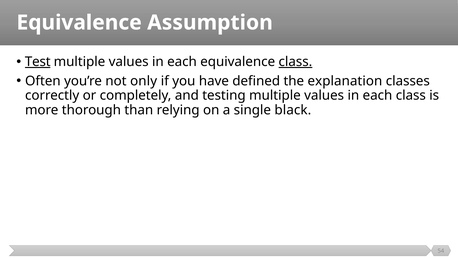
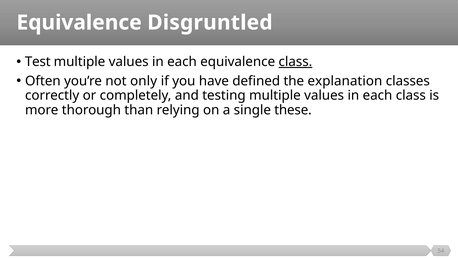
Assumption: Assumption -> Disgruntled (210, 23)
Test underline: present -> none (38, 62)
black: black -> these (293, 110)
